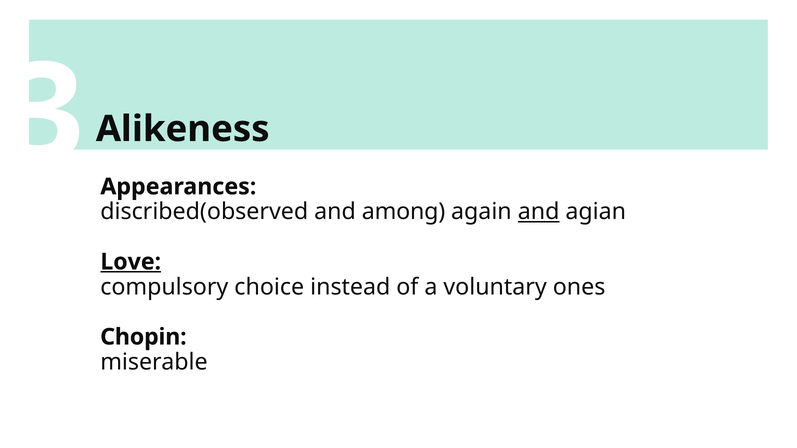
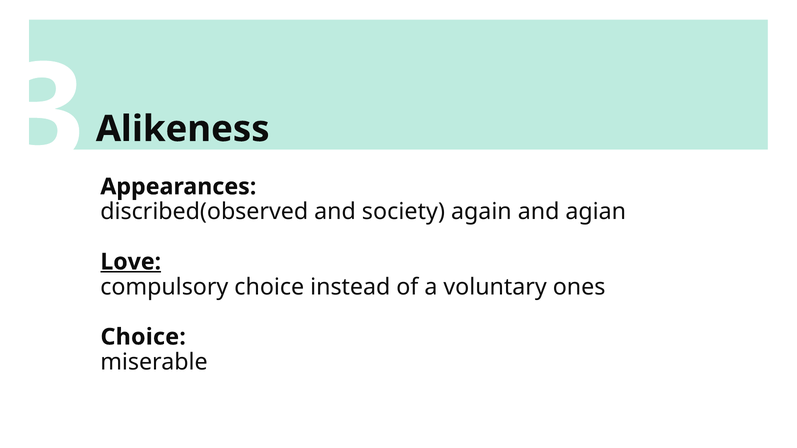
among: among -> society (403, 212)
and underline: present -> none (539, 212)
Chopin: Chopin -> Choice (143, 337)
